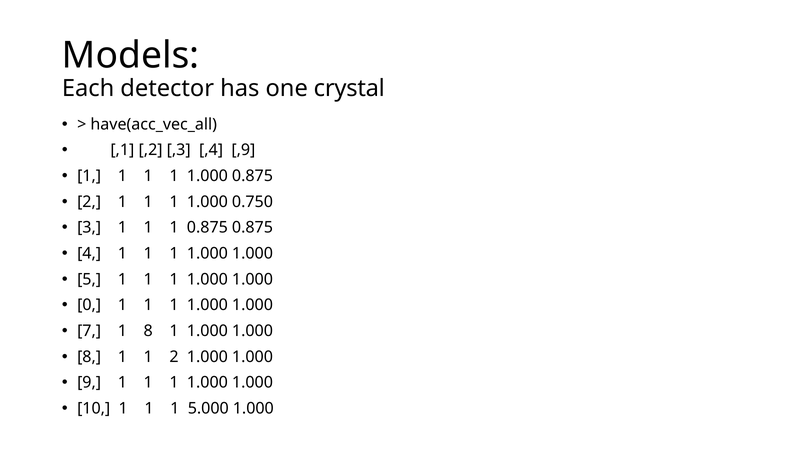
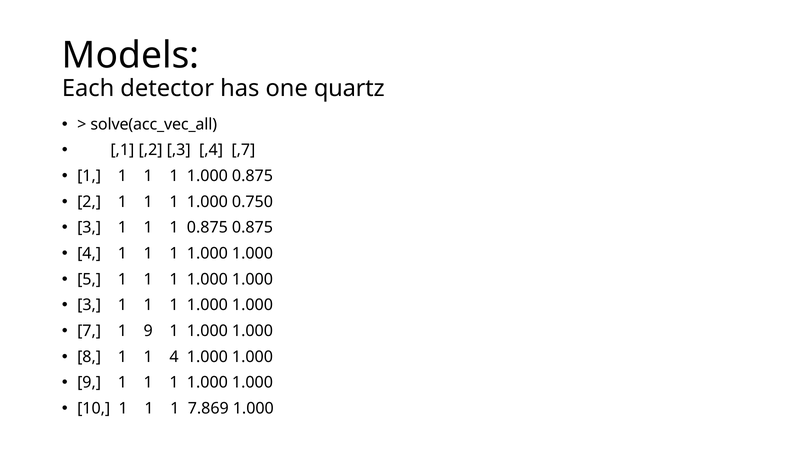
crystal: crystal -> quartz (349, 88)
have(acc_vec_all: have(acc_vec_all -> solve(acc_vec_all (154, 124)
,9: ,9 -> ,7 (243, 150)
0: 0 -> 3 (89, 305)
1 8: 8 -> 9 (148, 331)
1 2: 2 -> 4 (174, 357)
5.000: 5.000 -> 7.869 (208, 408)
